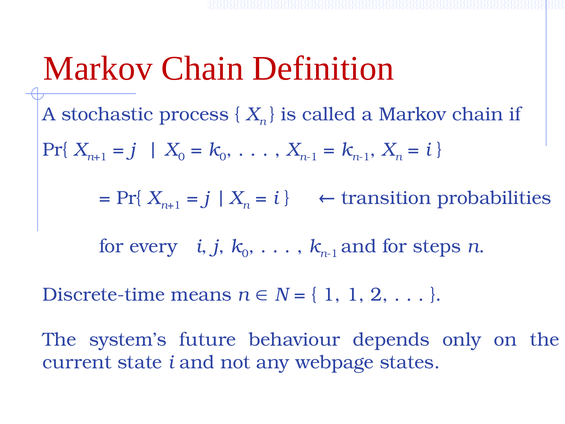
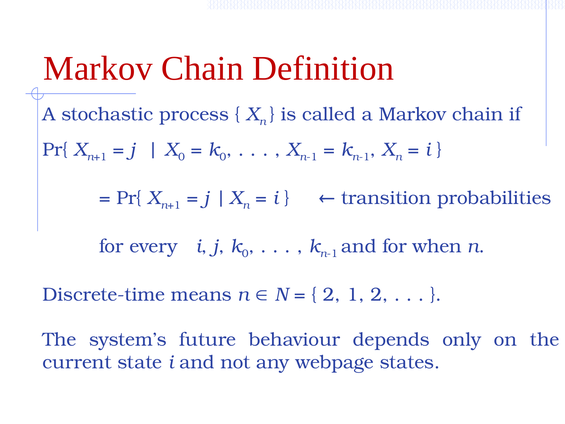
steps: steps -> when (437, 246)
1: 1 -> 2 (332, 294)
